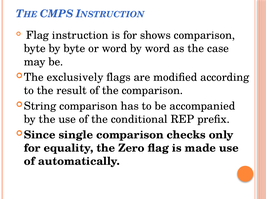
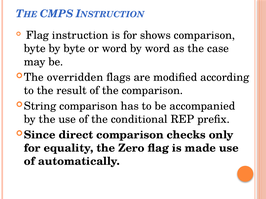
exclusively: exclusively -> overridden (75, 77)
single: single -> direct (76, 135)
